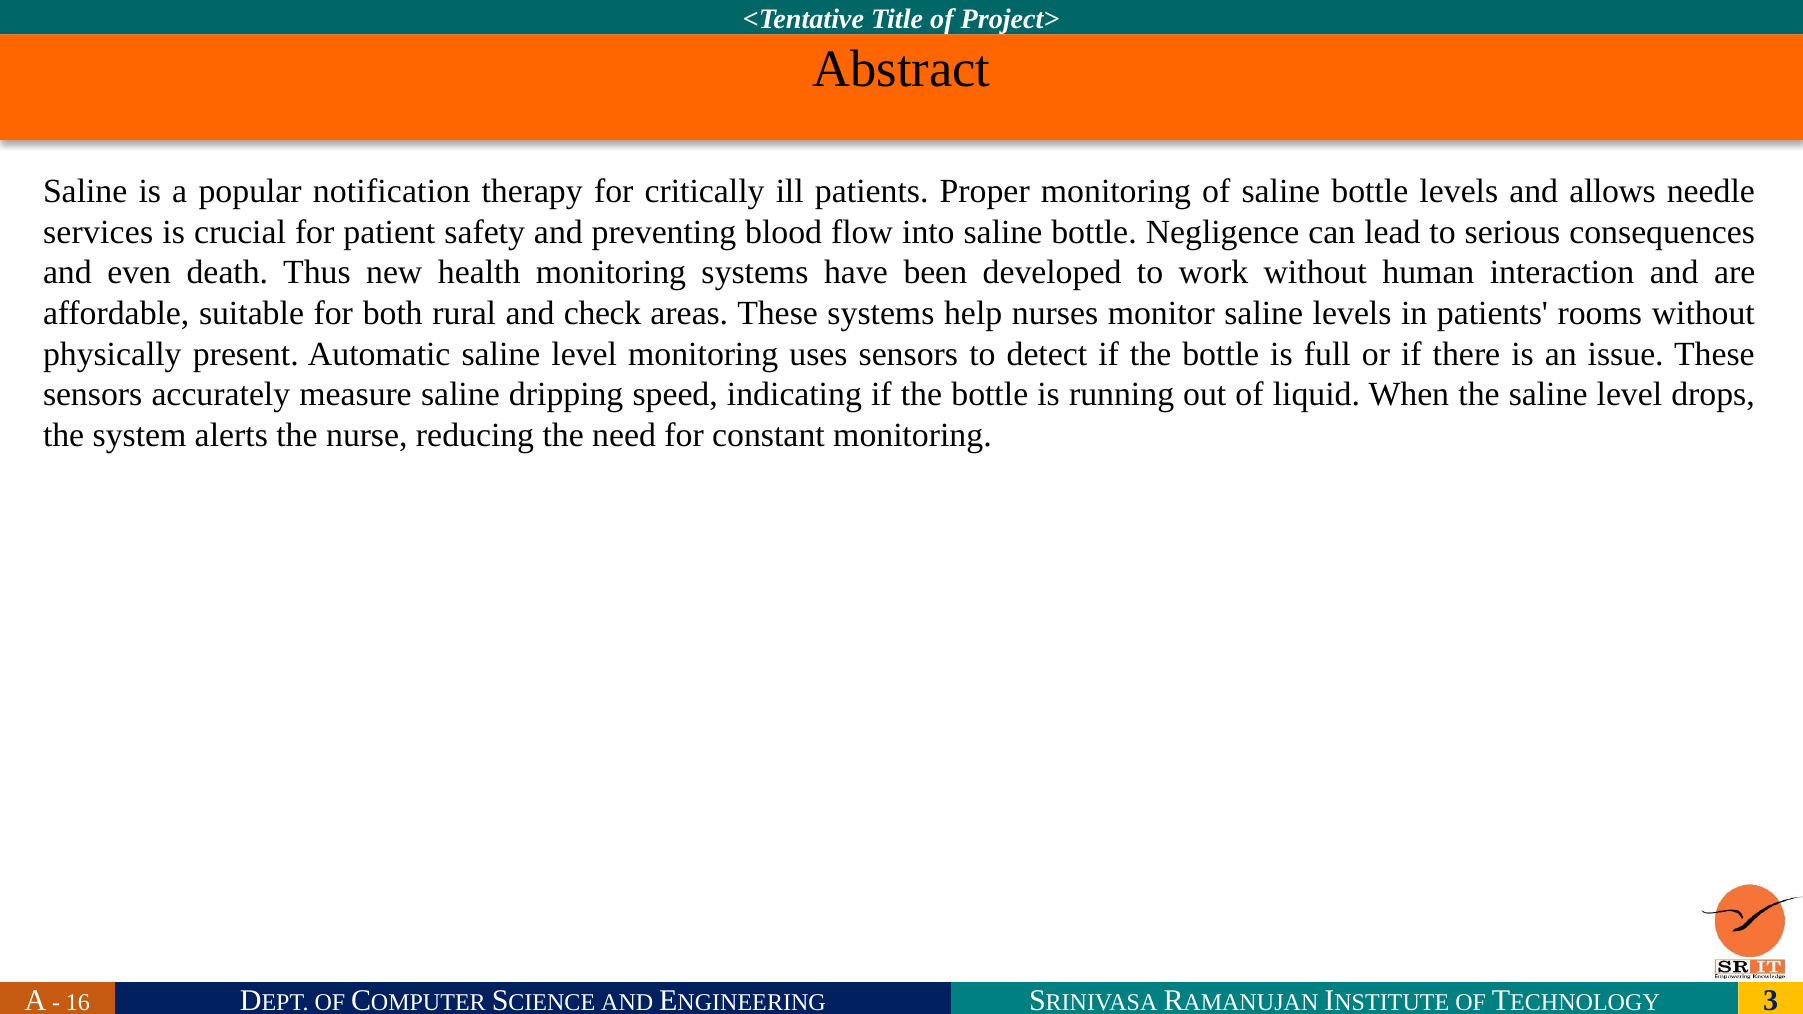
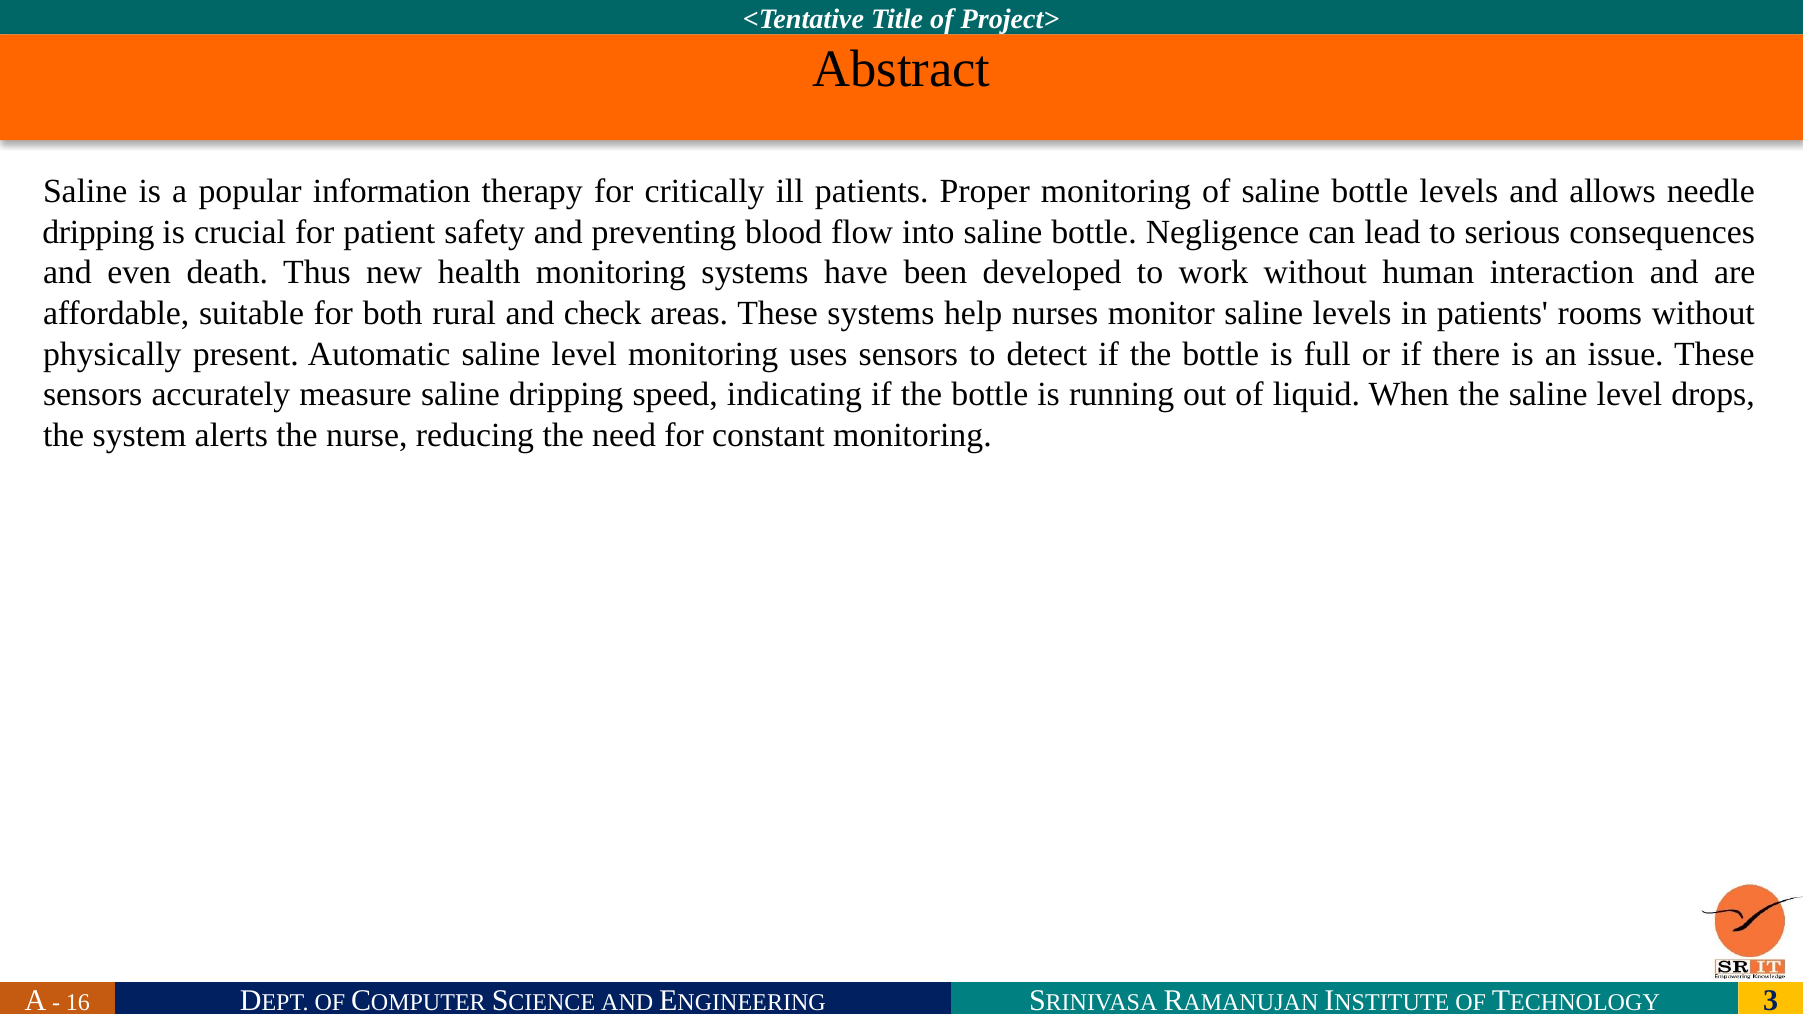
notification: notification -> information (392, 192)
services: services -> dripping (98, 232)
